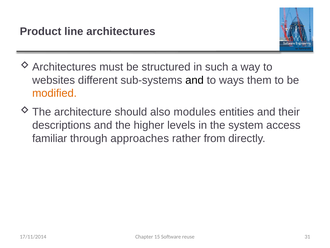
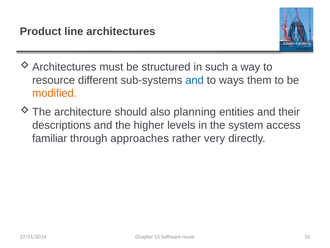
websites: websites -> resource (54, 80)
and colour: black -> blue (195, 80)
modules: modules -> planning (195, 112)
from: from -> very (215, 138)
